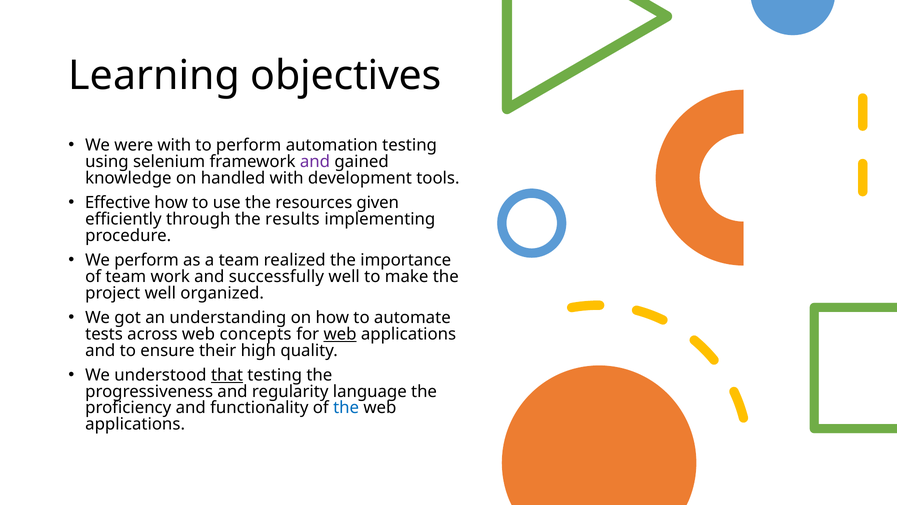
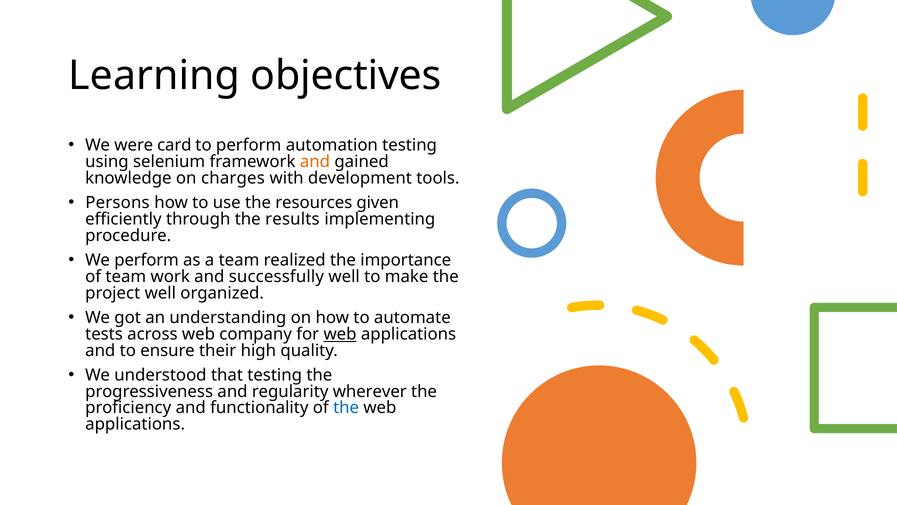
were with: with -> card (174, 145)
and colour: purple -> orange (315, 162)
handled: handled -> charges (233, 178)
Effective: Effective -> Persons (118, 203)
concepts: concepts -> company (256, 334)
that underline: present -> none (227, 375)
language: language -> wherever (370, 391)
